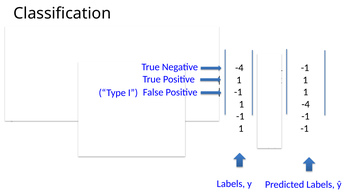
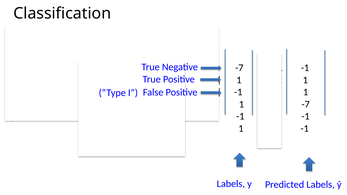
-4: -4 -> -7 (239, 68)
-4: -4 -> -7 (306, 104)
